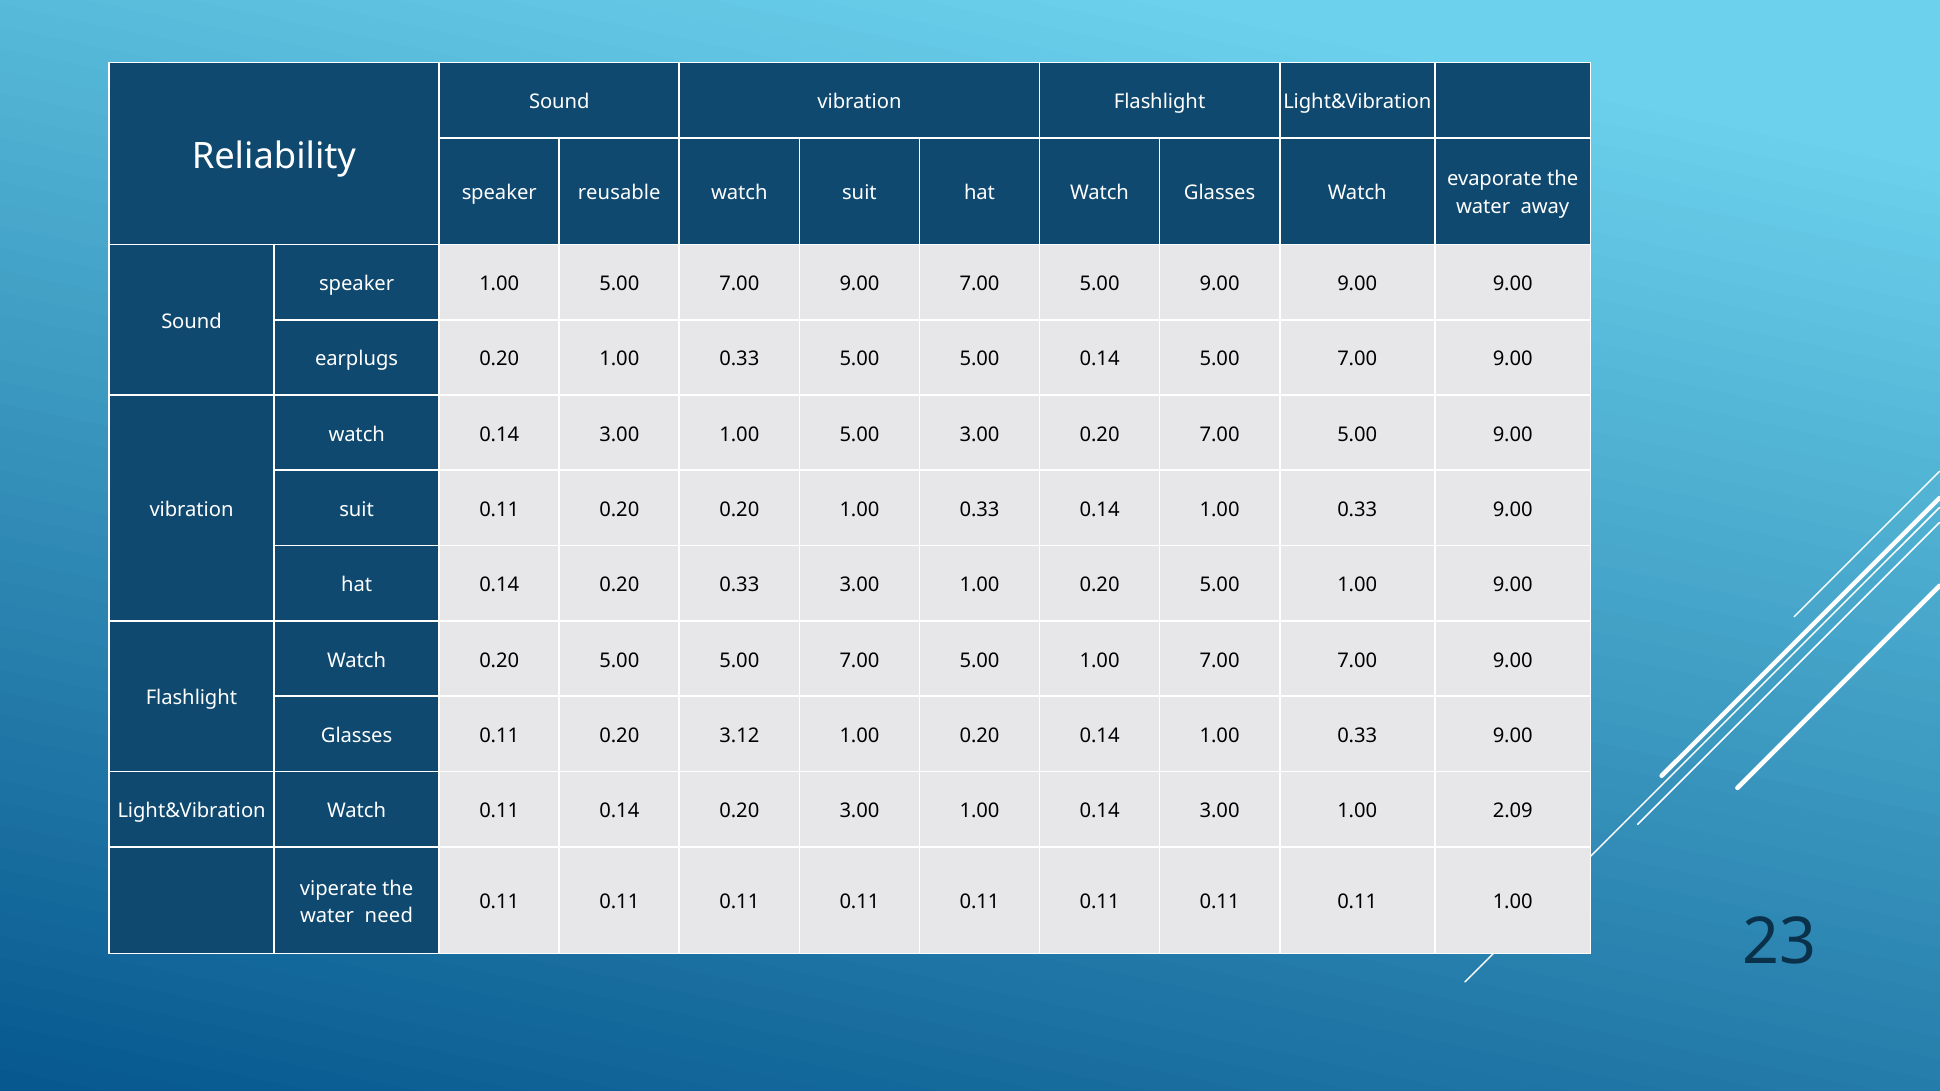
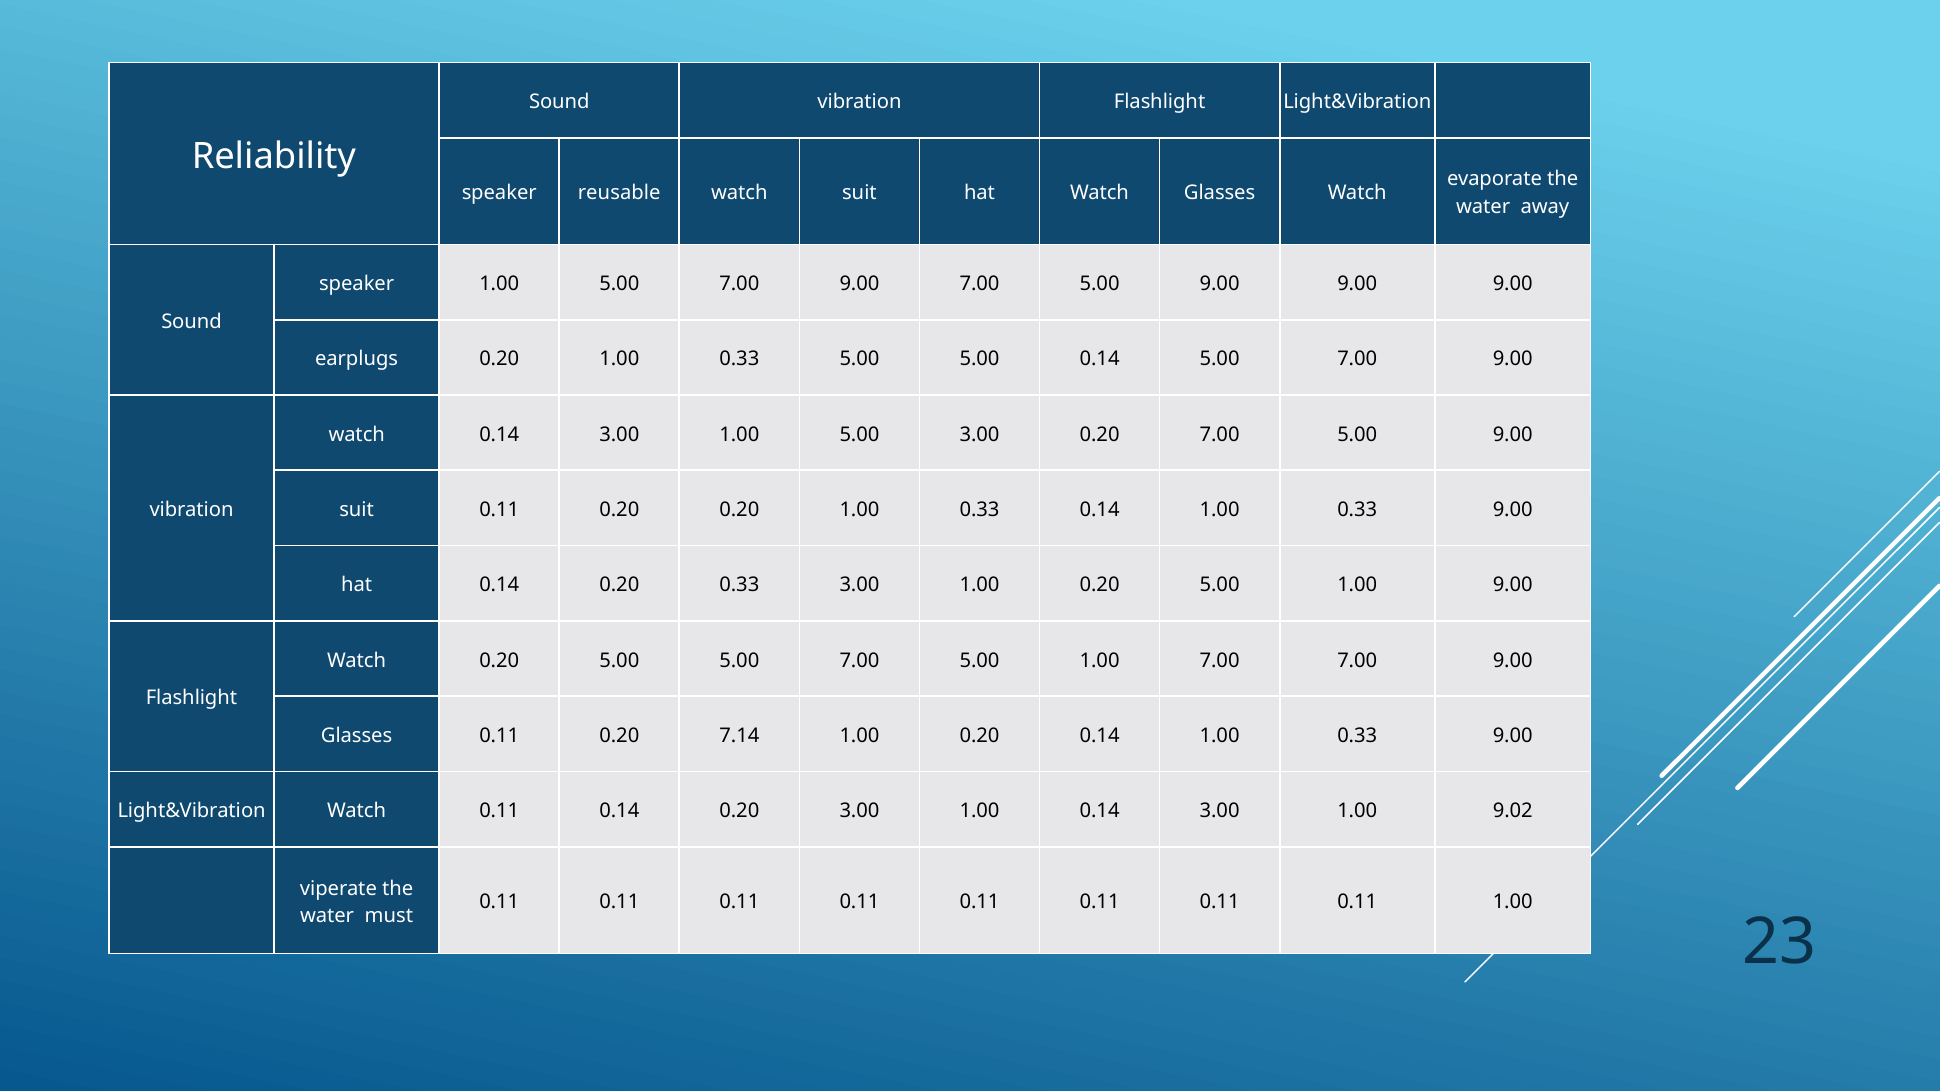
3.12: 3.12 -> 7.14 (739, 736)
2.09: 2.09 -> 9.02 (1513, 811)
need: need -> must (389, 916)
